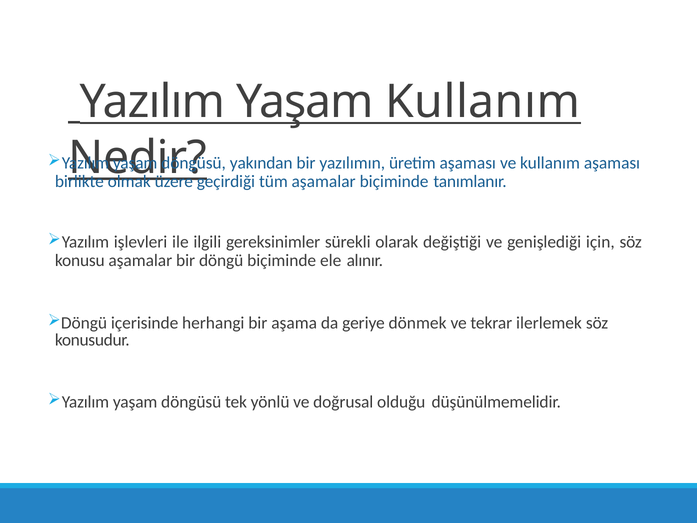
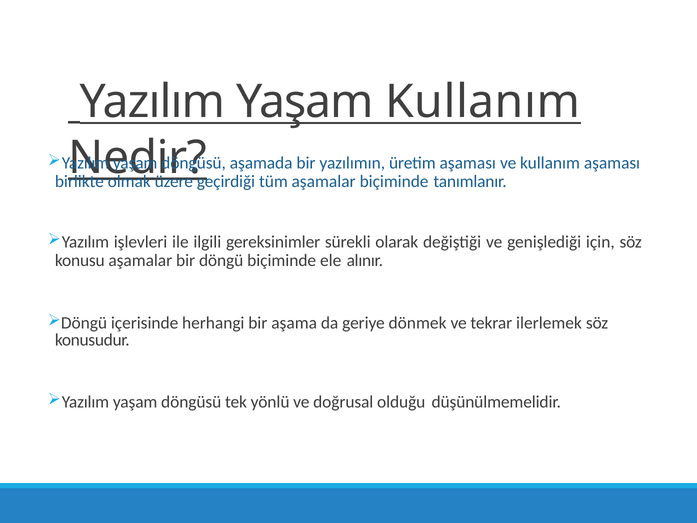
yakından: yakından -> aşamada (261, 163)
